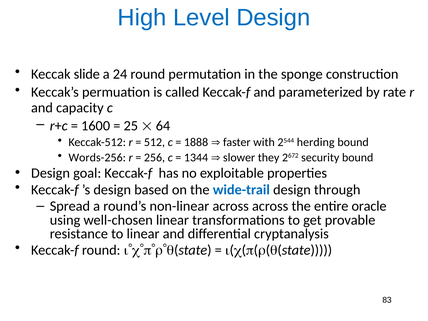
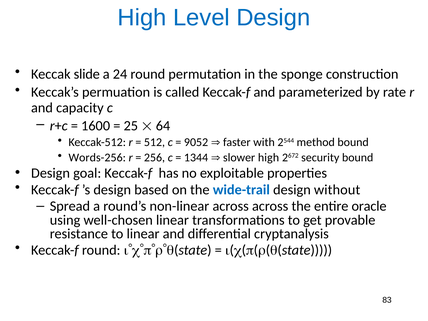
1888: 1888 -> 9052 (196, 142)
herding: herding -> method (316, 142)
slower they: they -> high (269, 158)
through: through -> without (337, 190)
